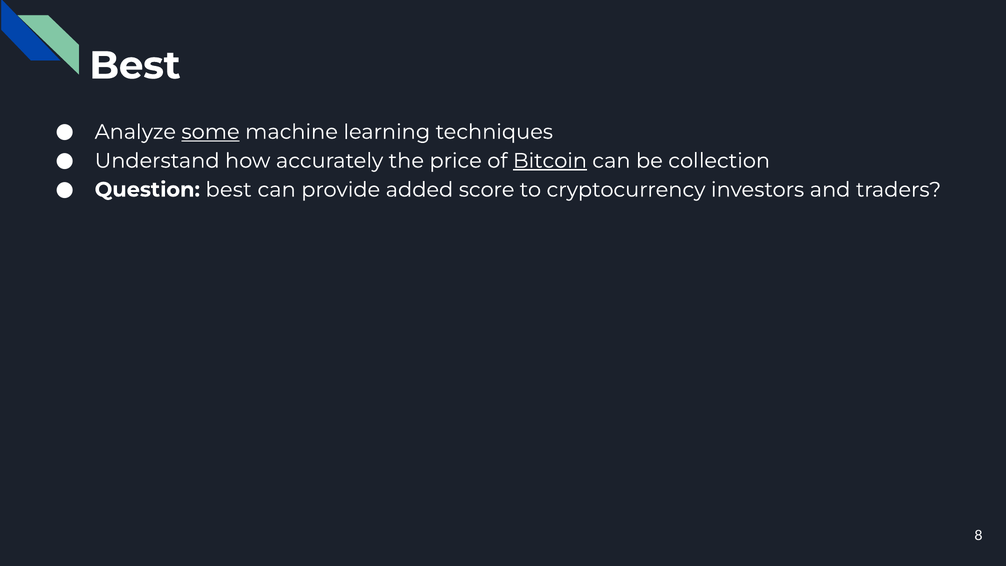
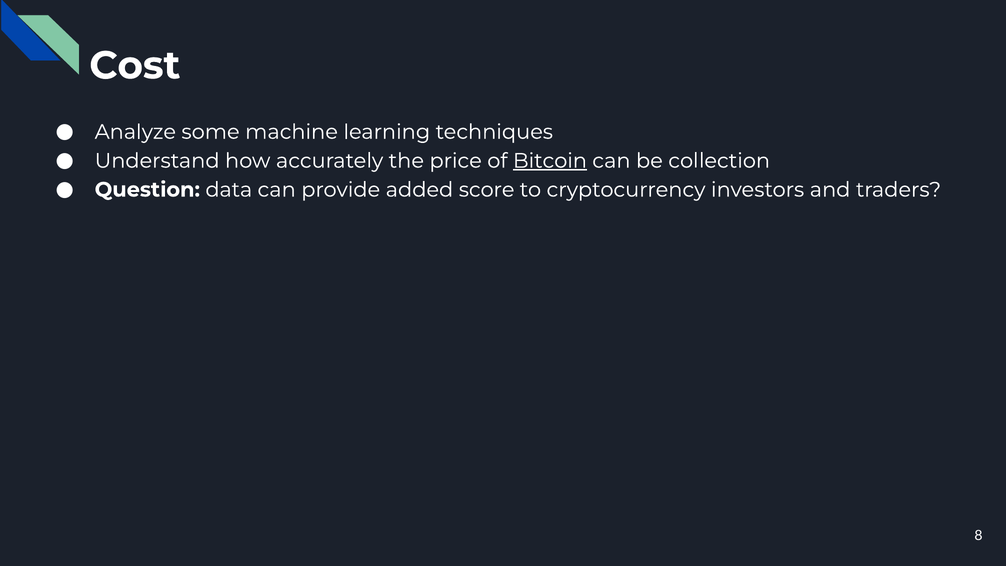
Best: Best -> Cost (135, 66)
some underline: present -> none (211, 132)
Question best: best -> data (229, 190)
